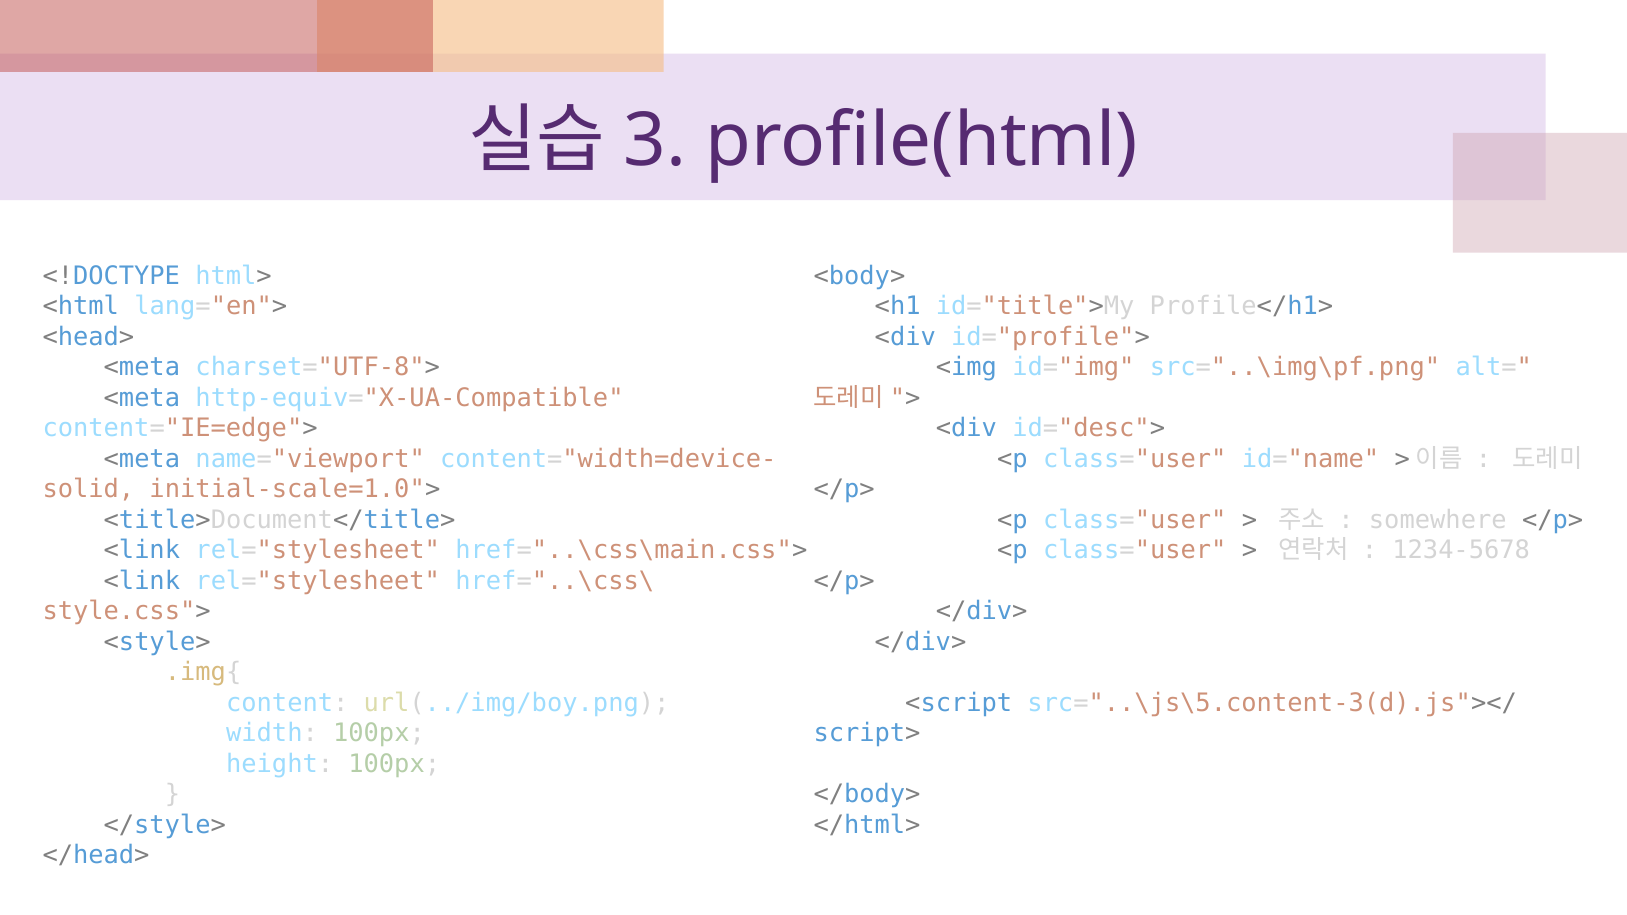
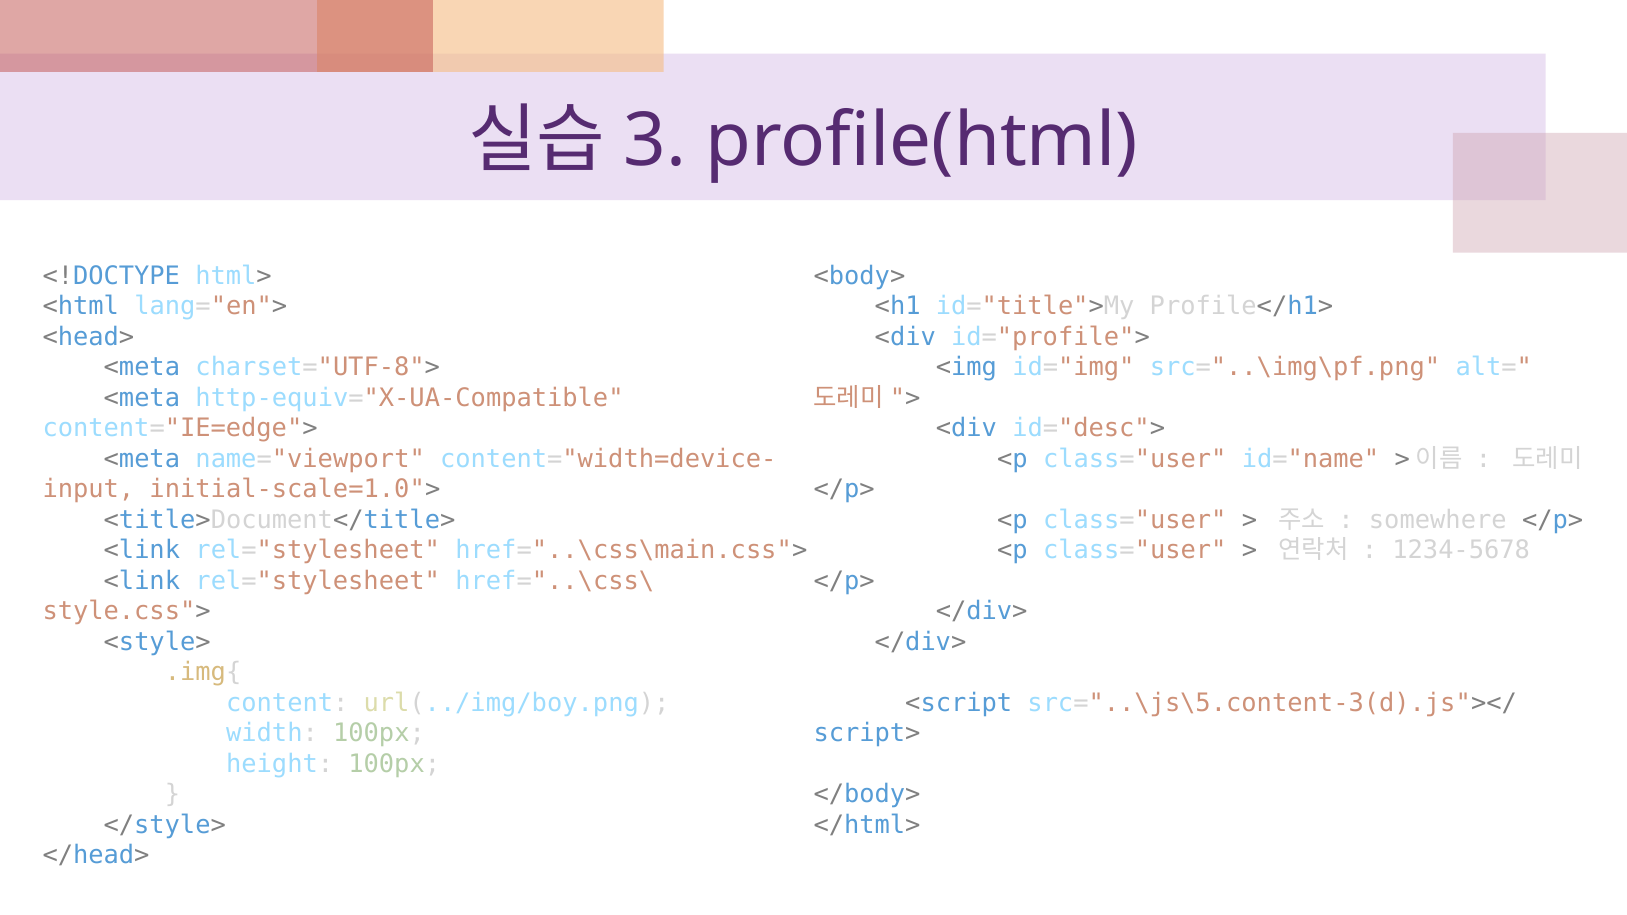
solid: solid -> input (88, 490)
